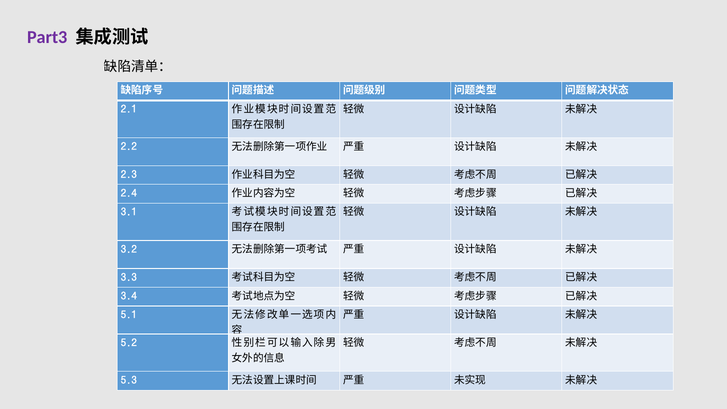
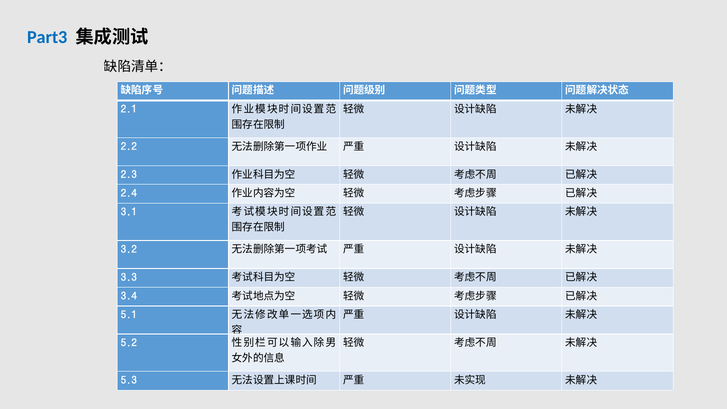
Part3 colour: purple -> blue (47, 37)
